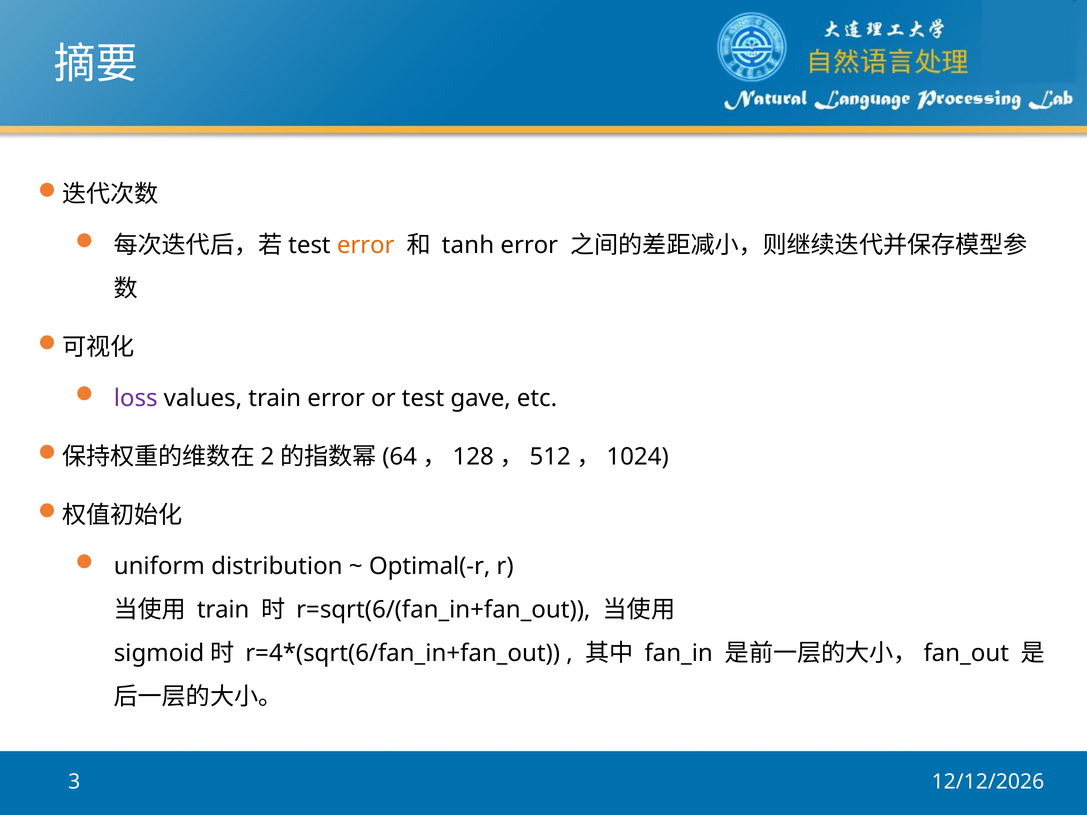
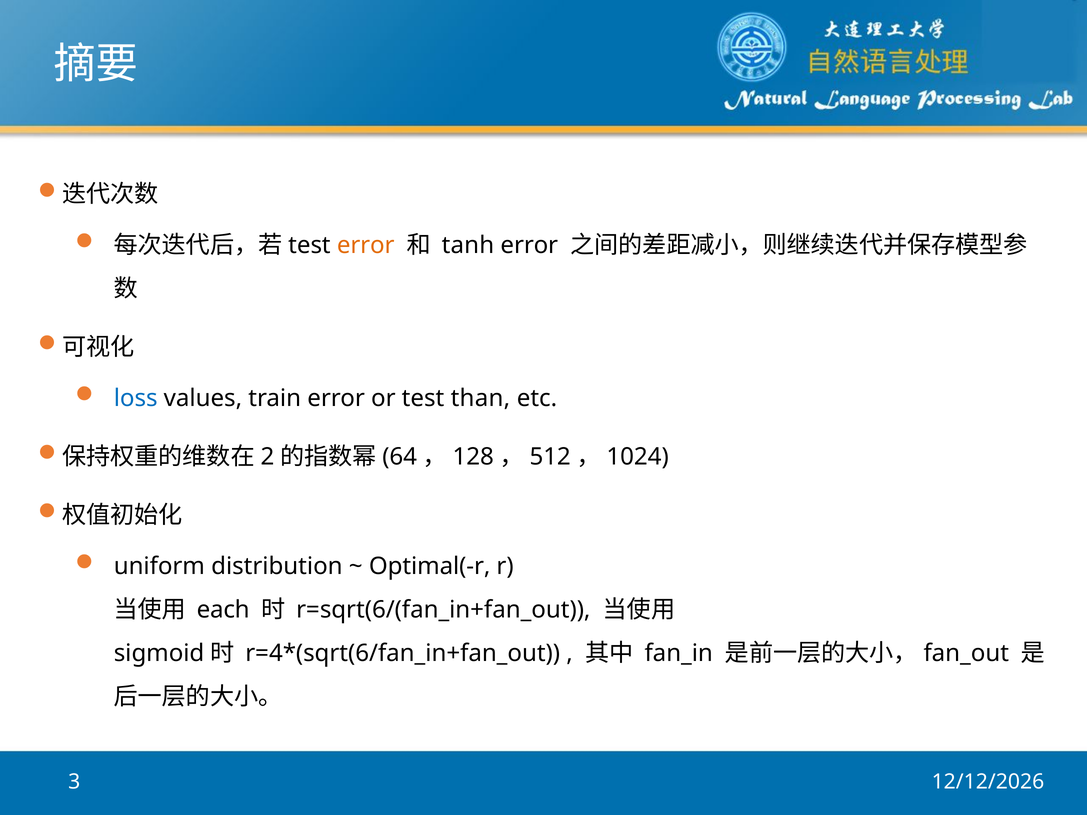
loss colour: purple -> blue (136, 399)
gave: gave -> than (480, 399)
train: train -> each (223, 610)
